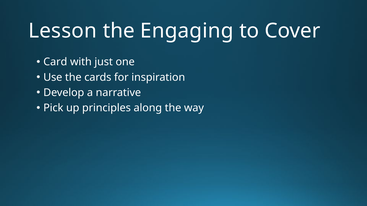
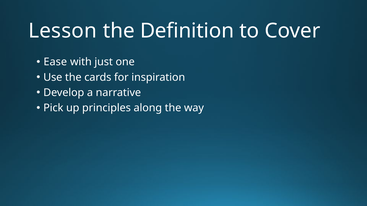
Engaging: Engaging -> Definition (187, 31)
Card: Card -> Ease (55, 62)
